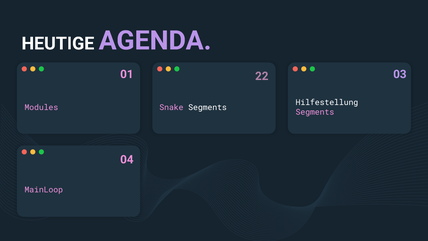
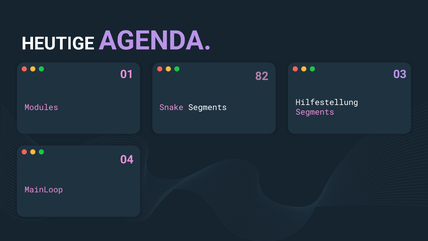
22: 22 -> 82 (262, 76)
